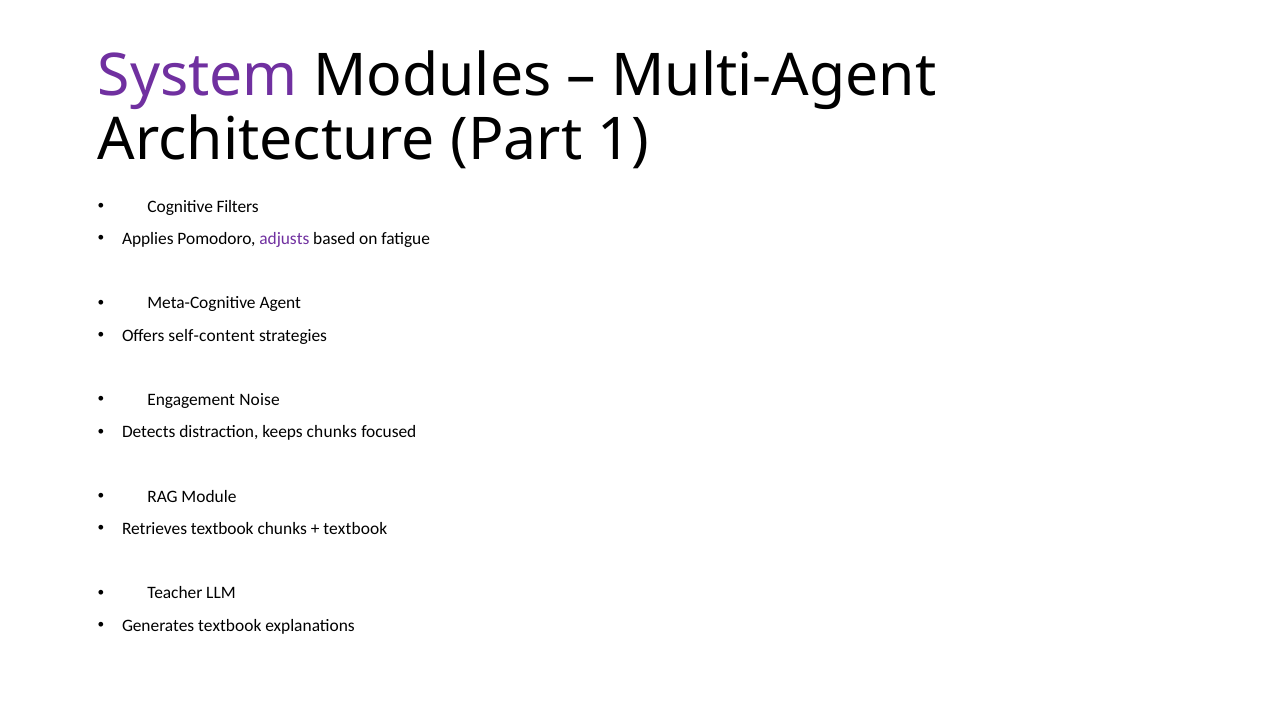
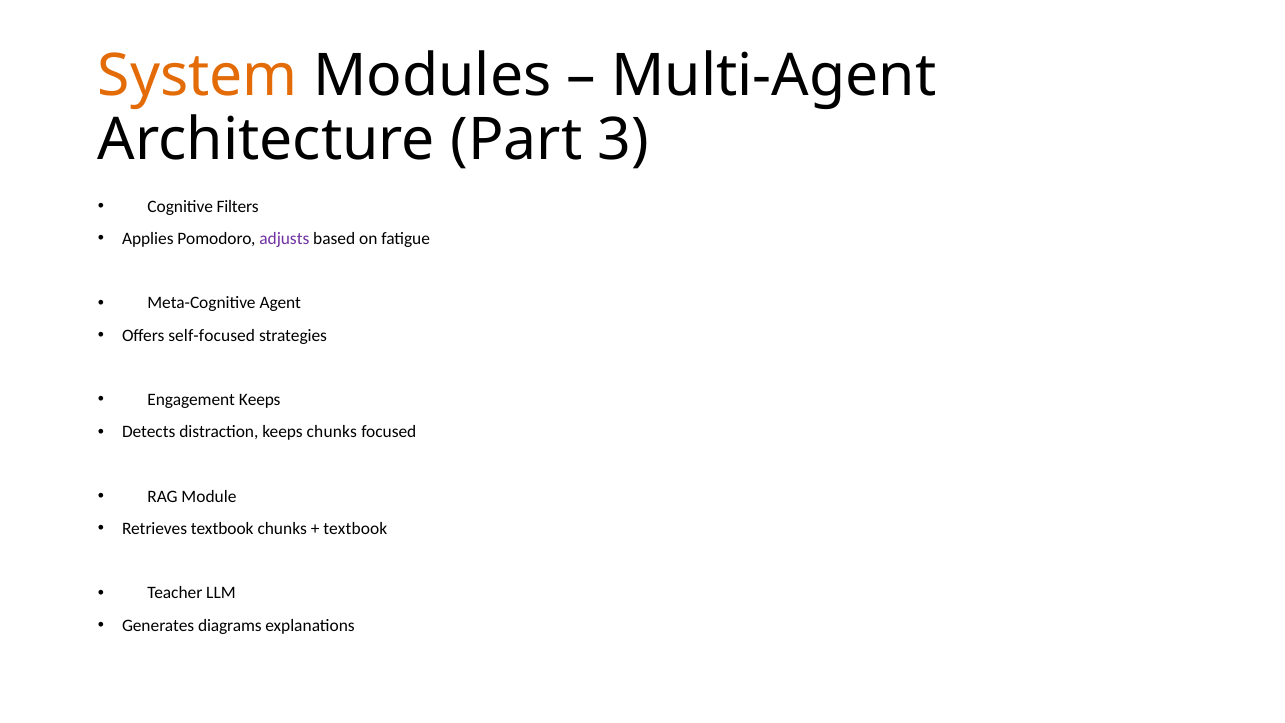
System colour: purple -> orange (198, 76)
1: 1 -> 3 (623, 140)
self-content: self-content -> self-focused (212, 335)
Noise: Noise -> Keeps (260, 400)
Generates textbook: textbook -> diagrams (230, 625)
